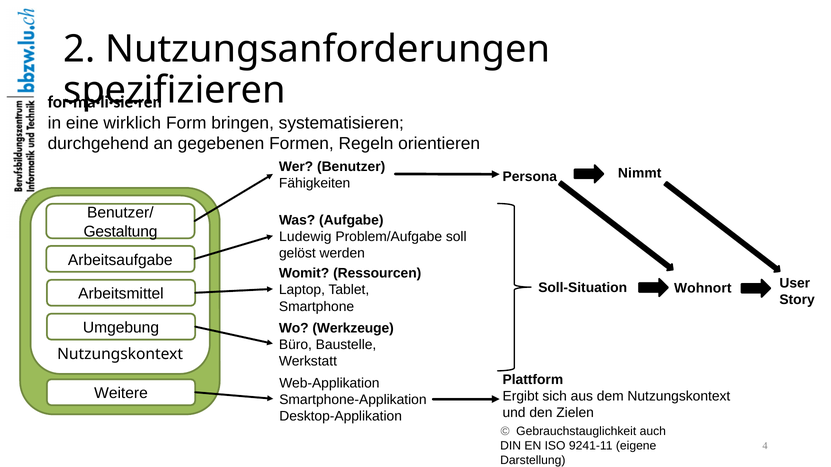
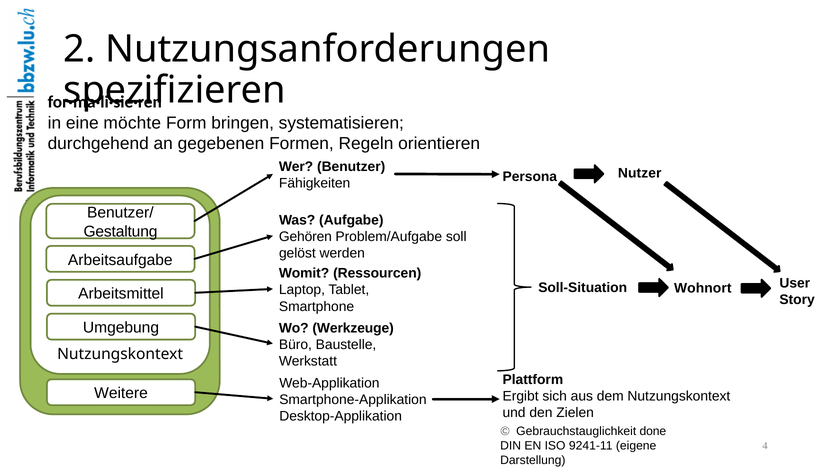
wirklich: wirklich -> möchte (132, 123)
Nimmt: Nimmt -> Nutzer (640, 173)
Ludewig: Ludewig -> Gehören (305, 237)
auch: auch -> done (653, 431)
